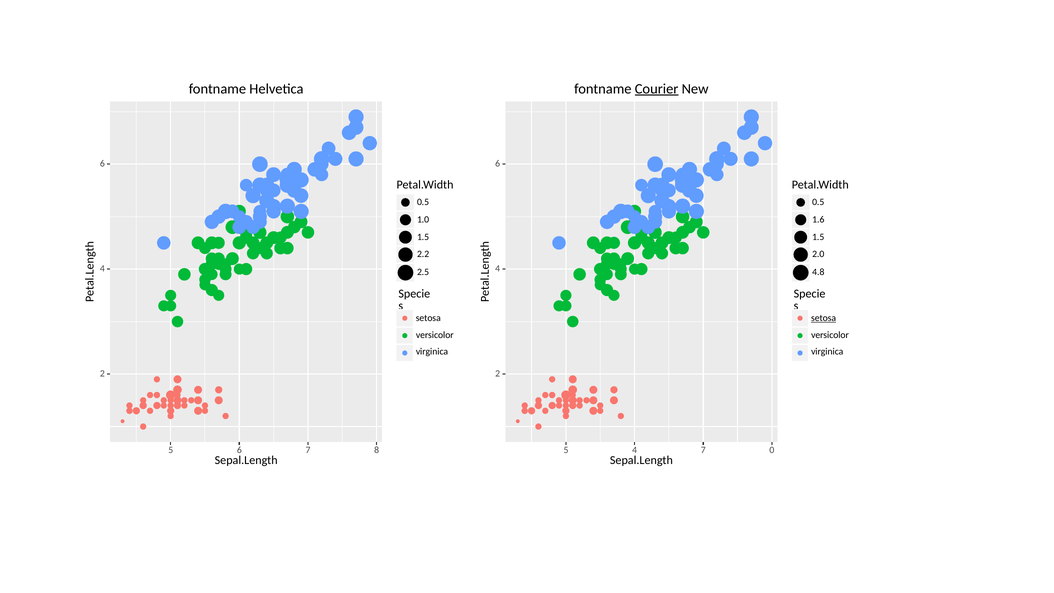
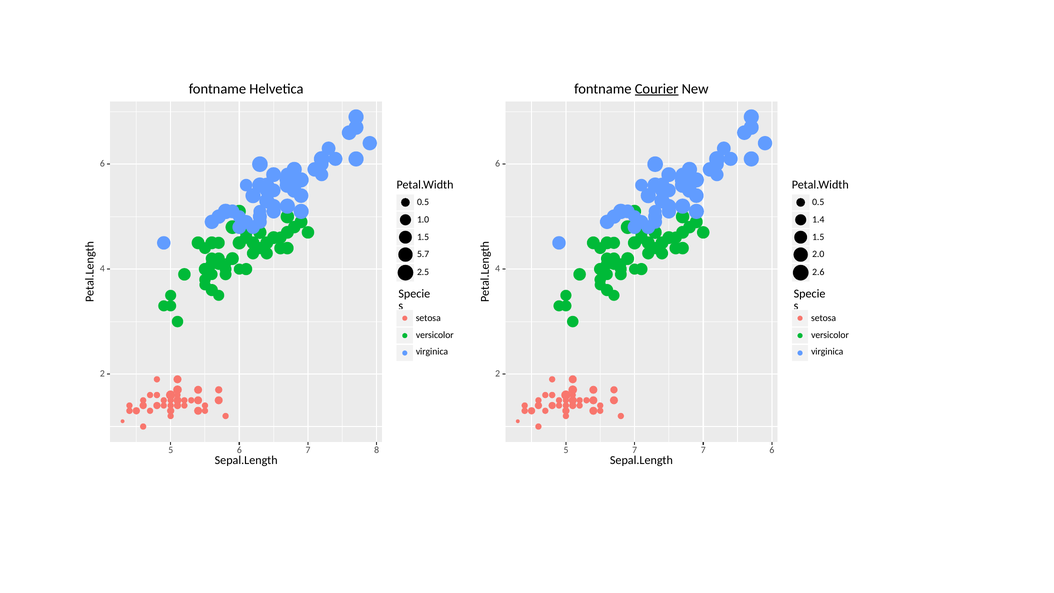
1.6: 1.6 -> 1.4 (818, 219)
2.2: 2.2 -> 5.7 (423, 254)
4.8: 4.8 -> 2.6 (818, 272)
setosa underline: present -> none (824, 318)
5 4: 4 -> 7 (635, 450)
7 0: 0 -> 6 (772, 450)
